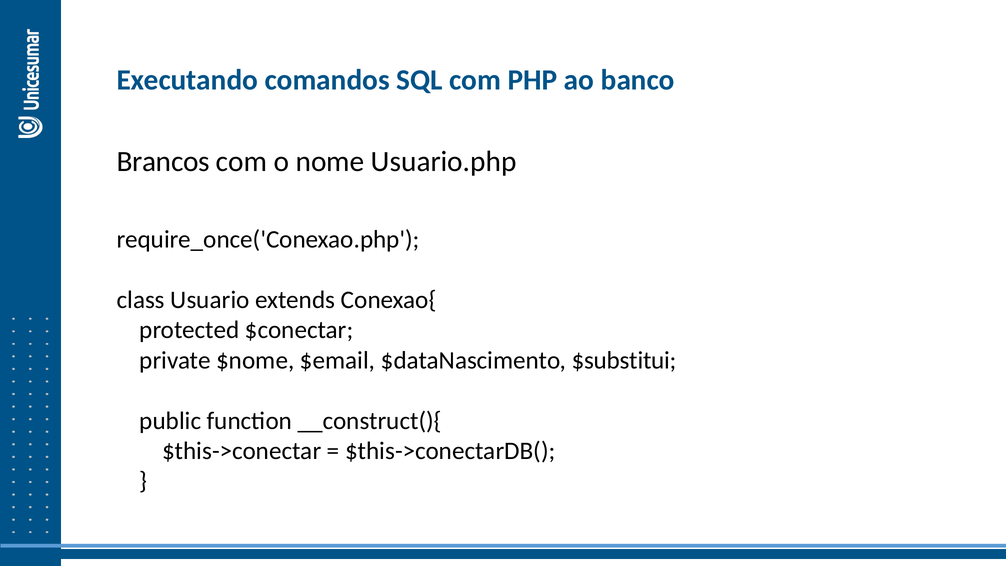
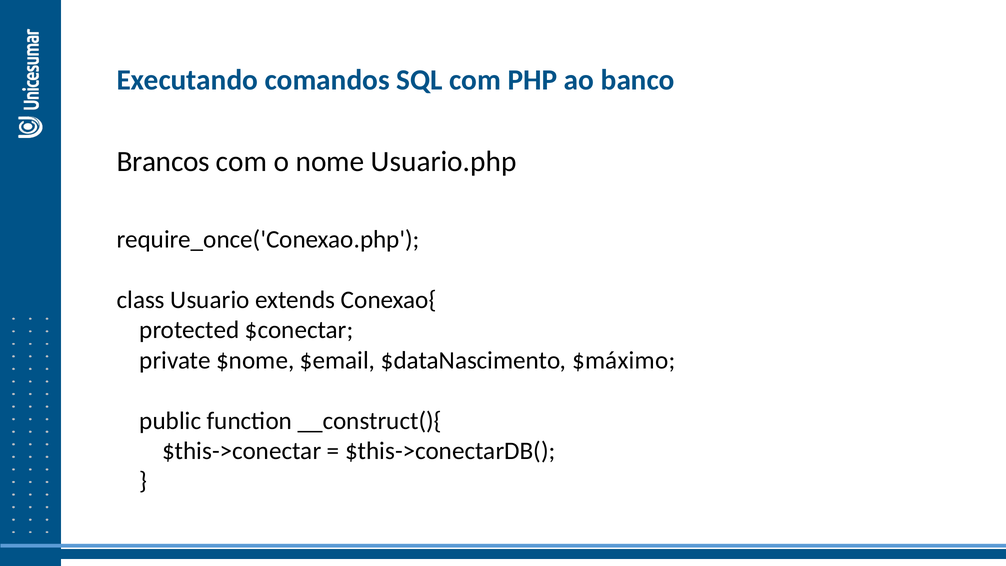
$substitui: $substitui -> $máximo (624, 360)
